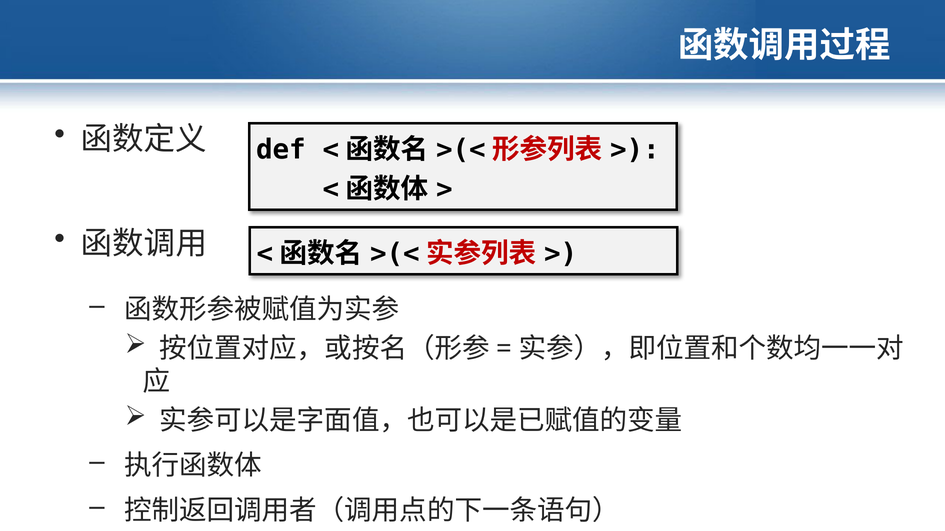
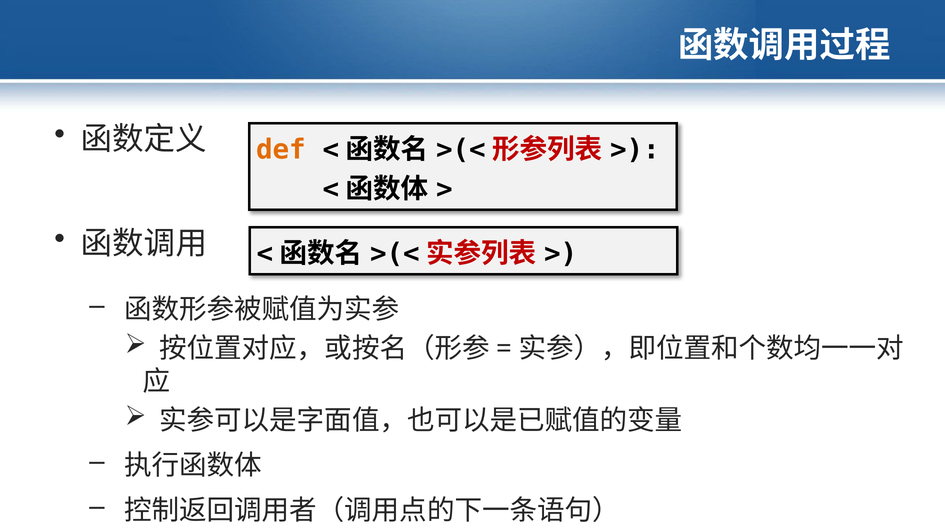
def colour: black -> orange (281, 150)
